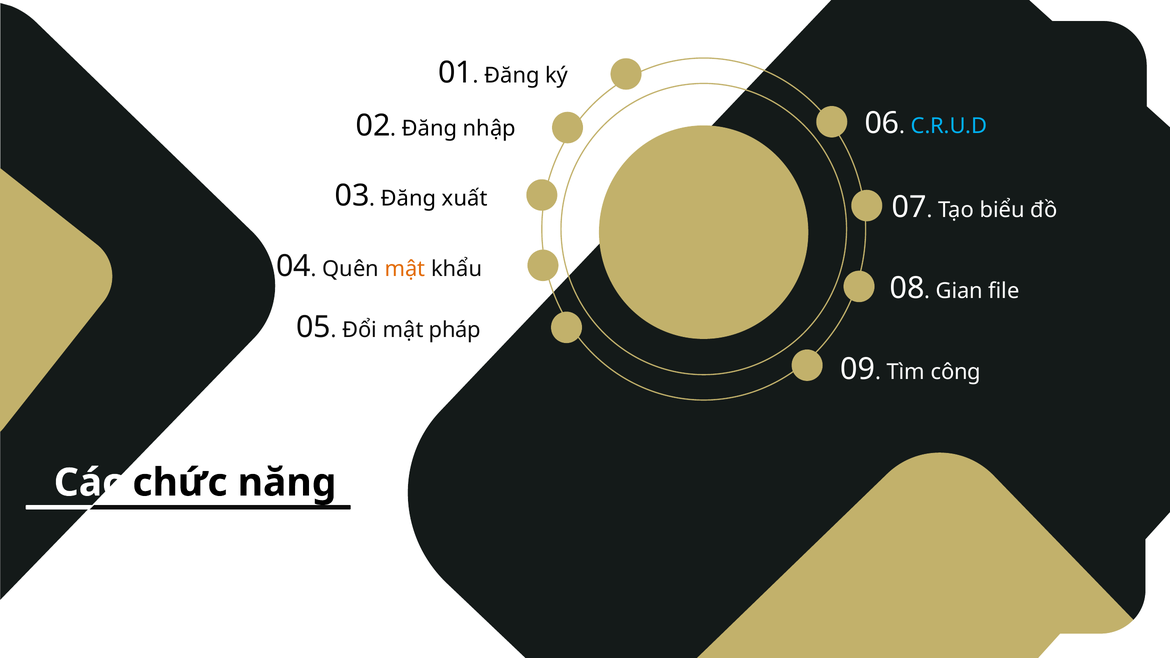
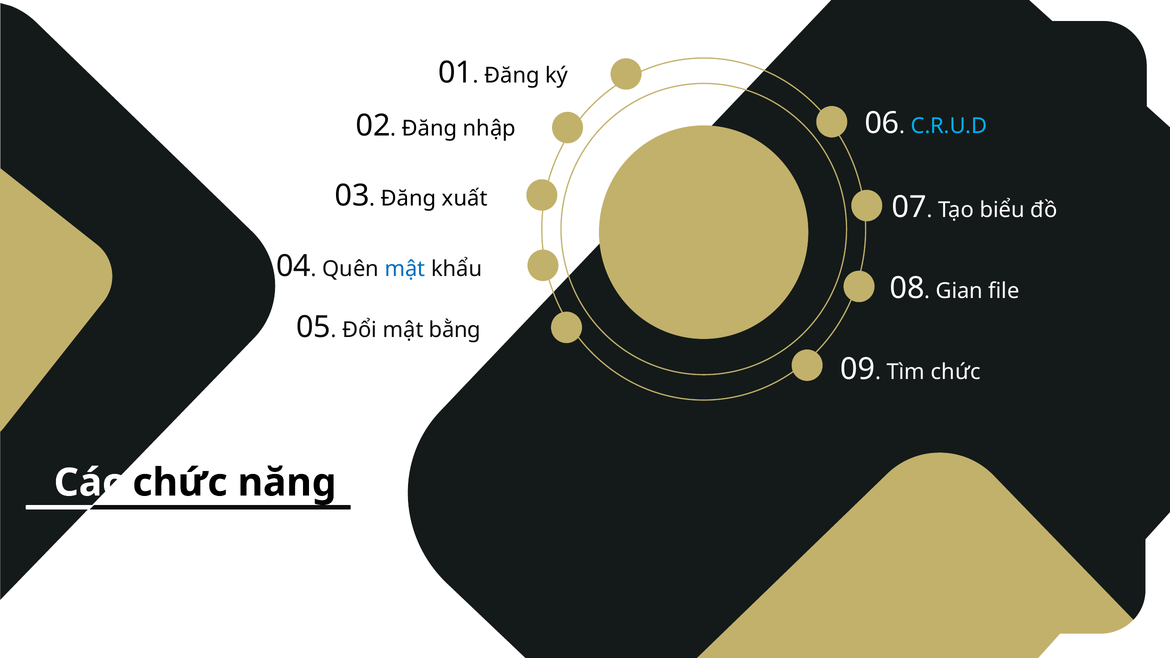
mật colour: orange -> blue (405, 269)
pháp: pháp -> bằng (455, 330)
Tìm công: công -> chức (956, 372)
